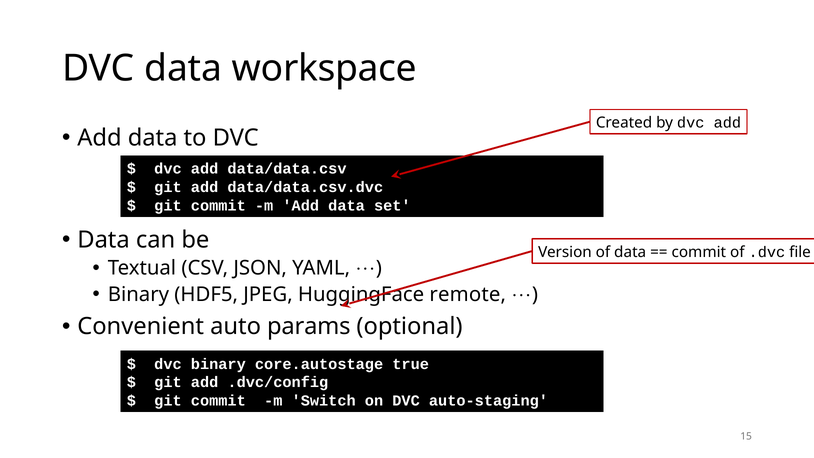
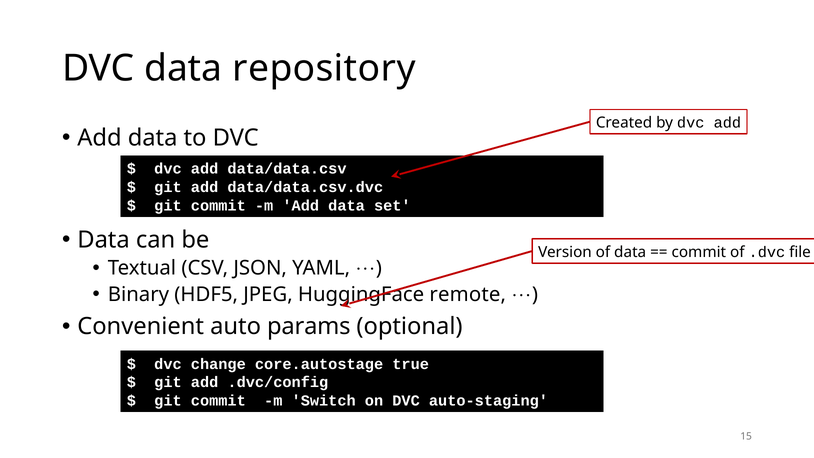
workspace: workspace -> repository (324, 68)
dvc binary: binary -> change (218, 364)
